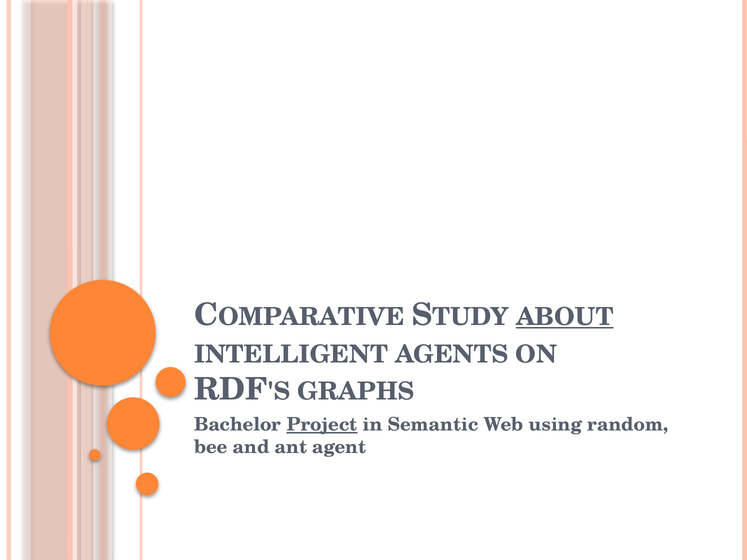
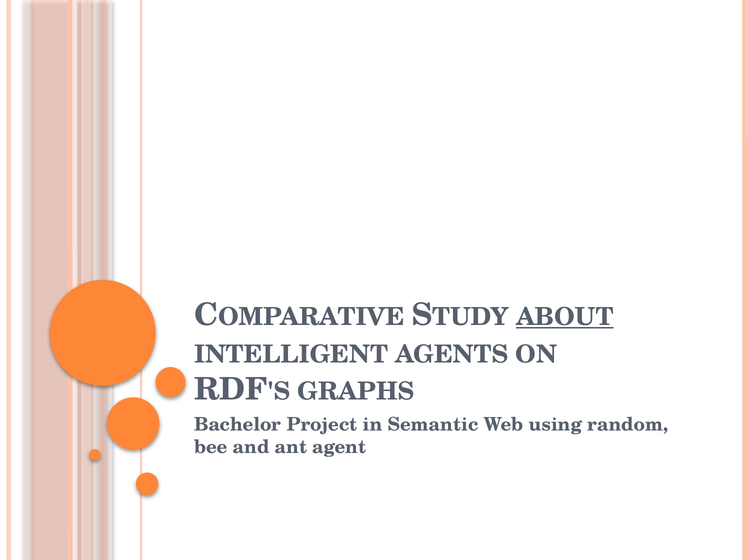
Project underline: present -> none (322, 425)
